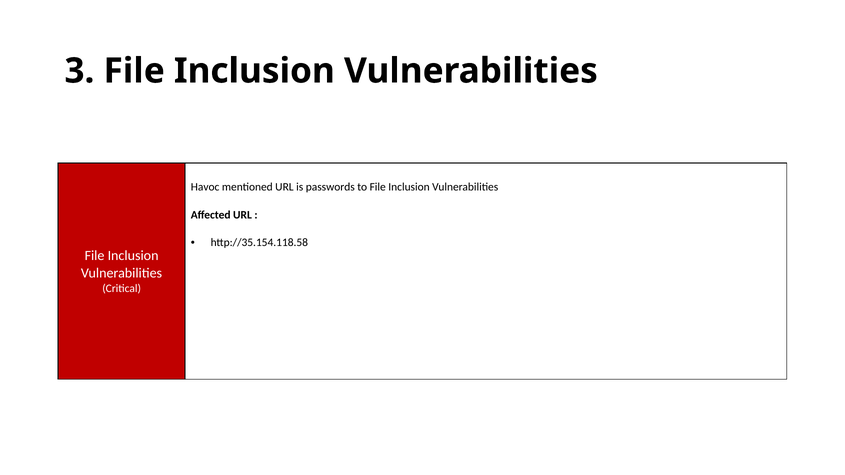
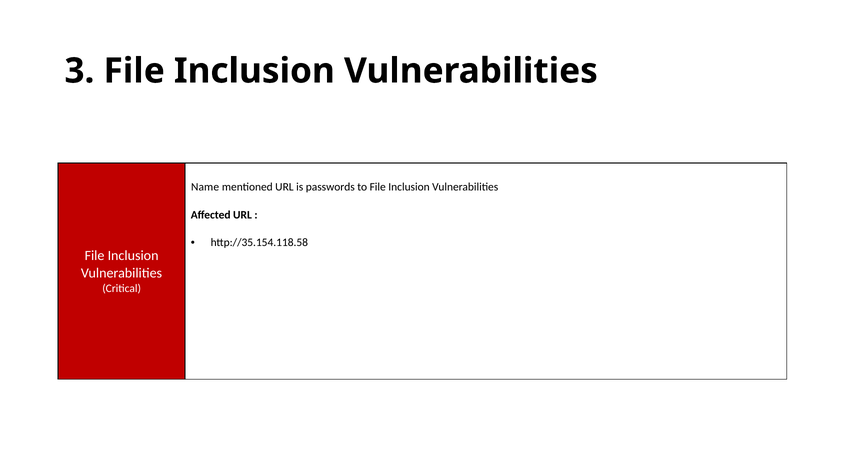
Havoc: Havoc -> Name (205, 187)
